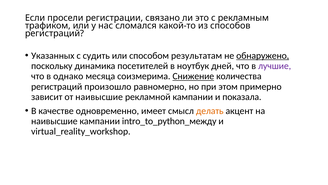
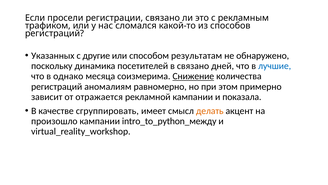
судить: судить -> другие (96, 55)
обнаружено underline: present -> none (263, 55)
в ноутбук: ноутбук -> связано (193, 66)
лучшие colour: purple -> blue (275, 66)
произошло: произошло -> аномалиям (108, 86)
от наивысшие: наивысшие -> отражается (99, 97)
одновременно: одновременно -> сгруппировать (107, 111)
наивысшие: наивысшие -> произошло (54, 121)
